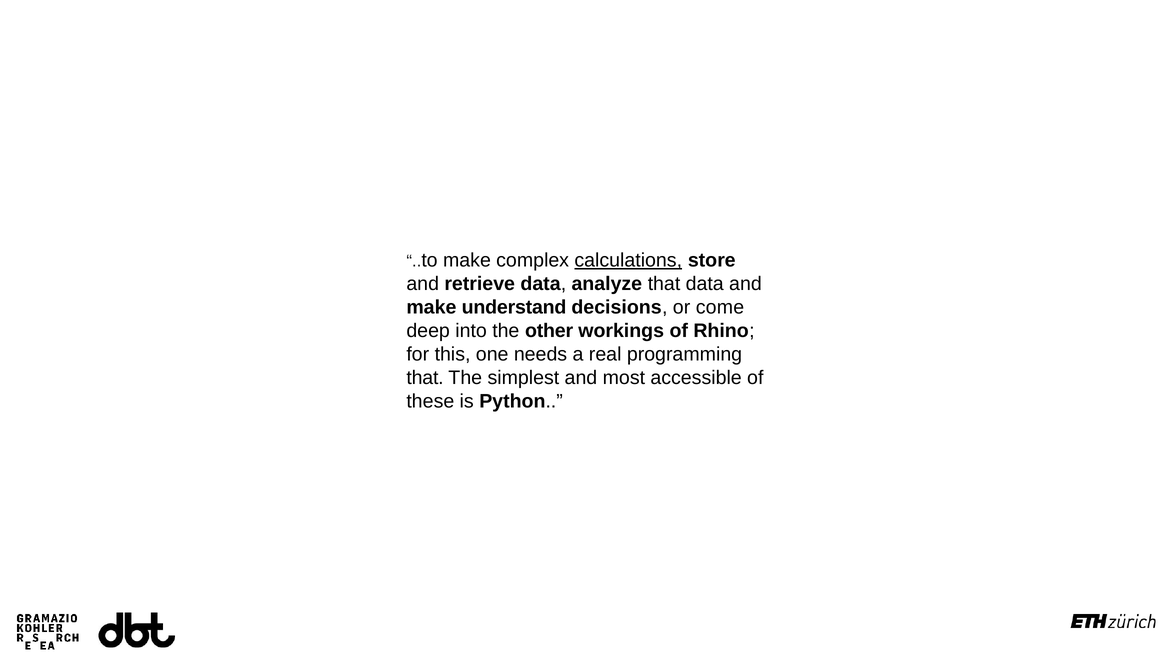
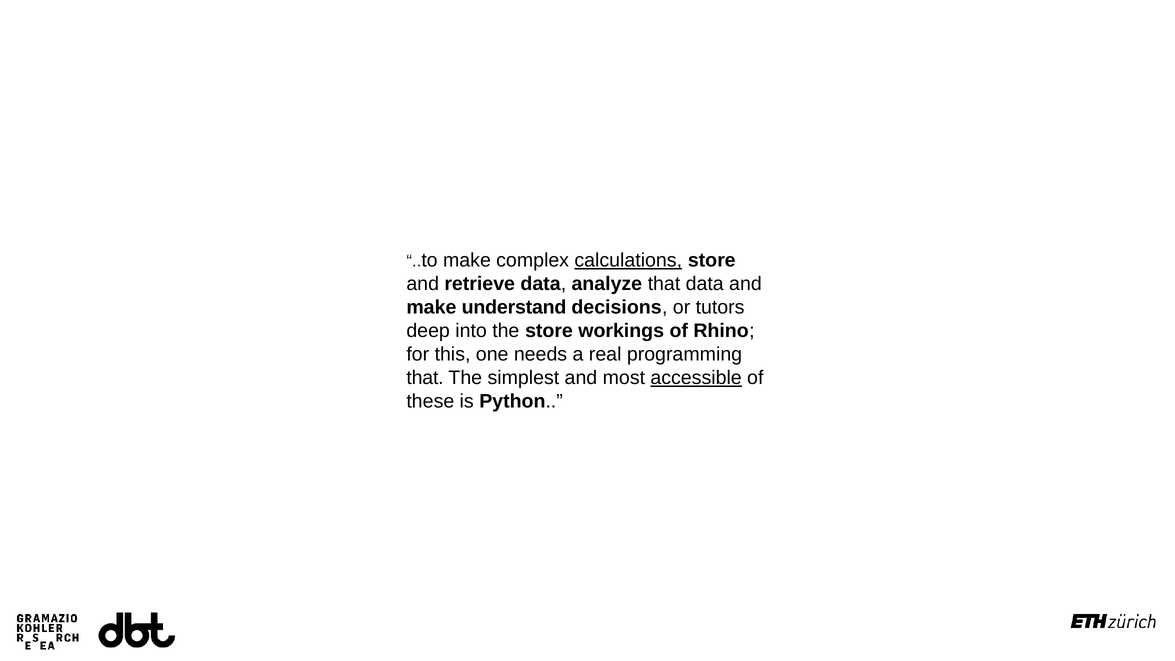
come: come -> tutors (720, 307)
the other: other -> store (549, 331)
accessible underline: none -> present (696, 378)
